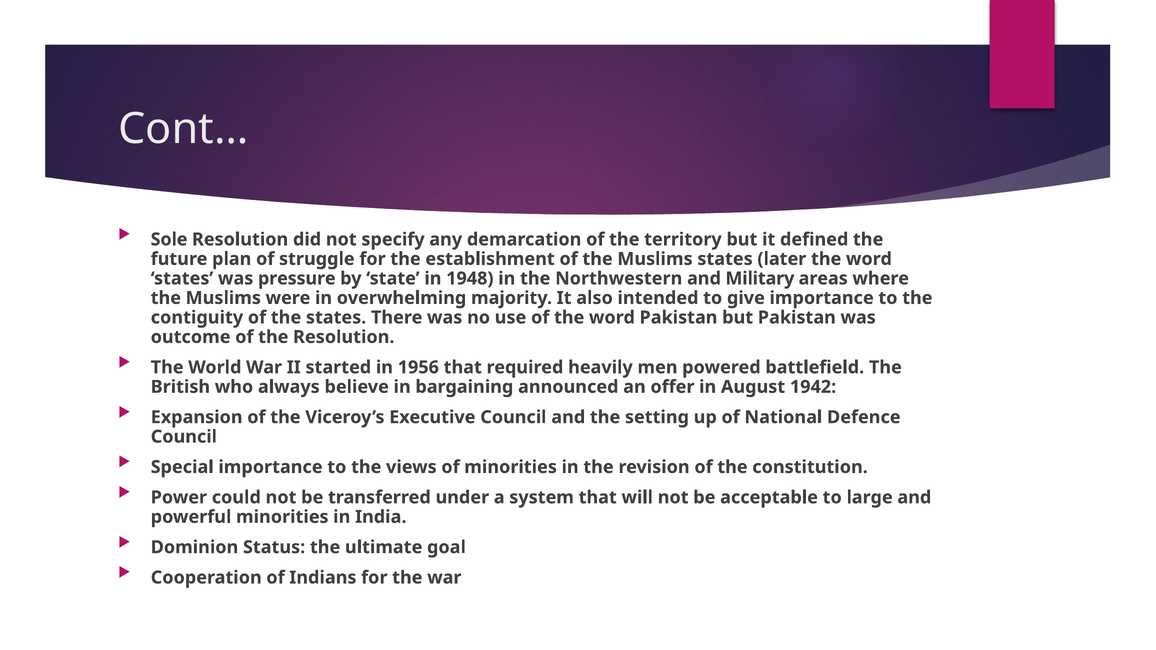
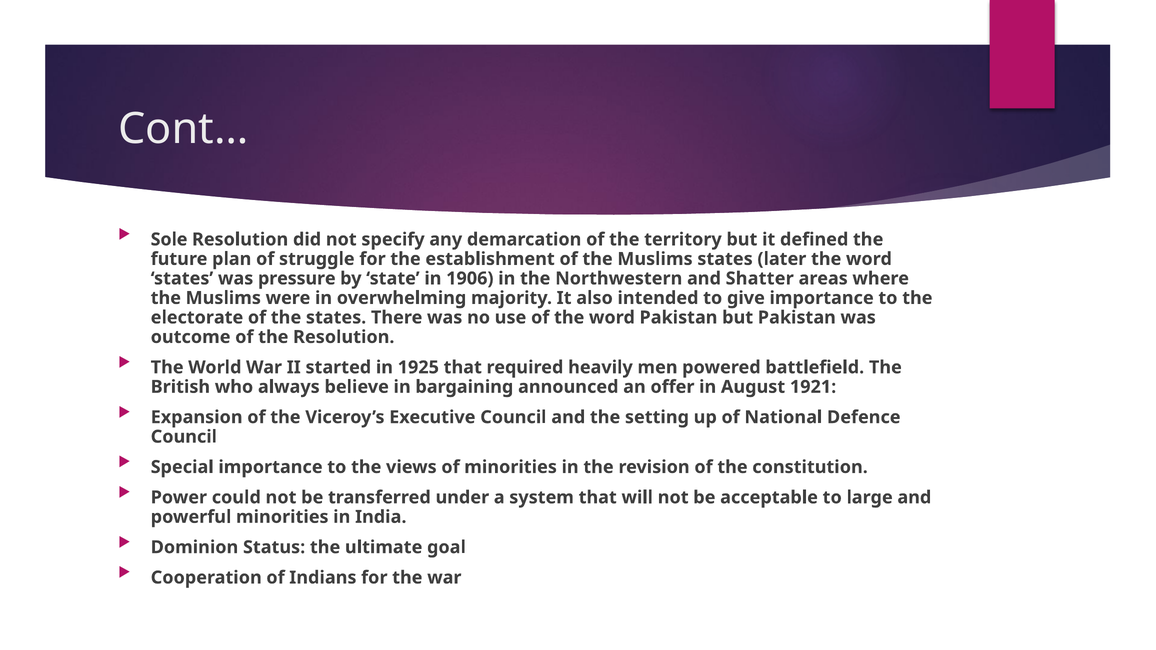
1948: 1948 -> 1906 (470, 279)
Military: Military -> Shatter (760, 279)
contiguity: contiguity -> electorate (197, 318)
1956: 1956 -> 1925 (418, 367)
1942: 1942 -> 1921 (813, 387)
